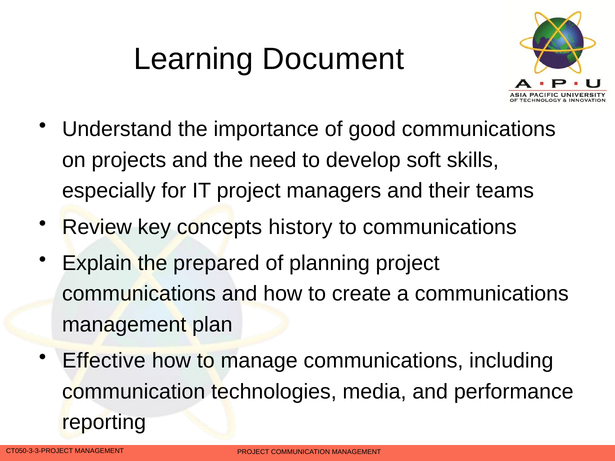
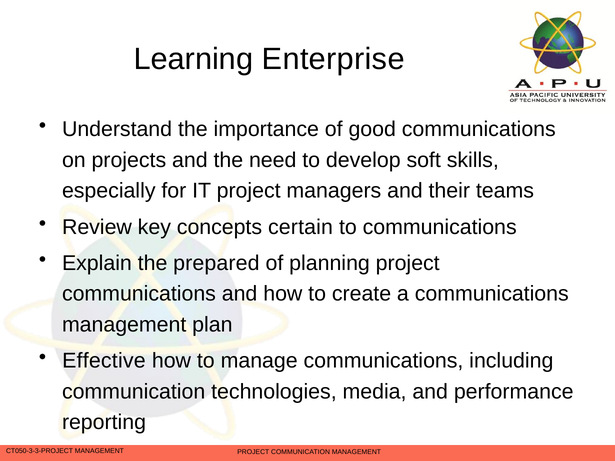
Document: Document -> Enterprise (333, 59)
history: history -> certain (300, 227)
